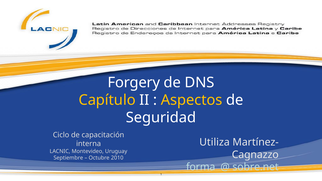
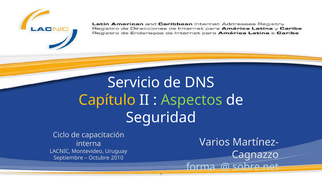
Forgery: Forgery -> Servicio (134, 83)
Aspectos colour: yellow -> light green (192, 100)
Utiliza: Utiliza -> Varios (215, 142)
